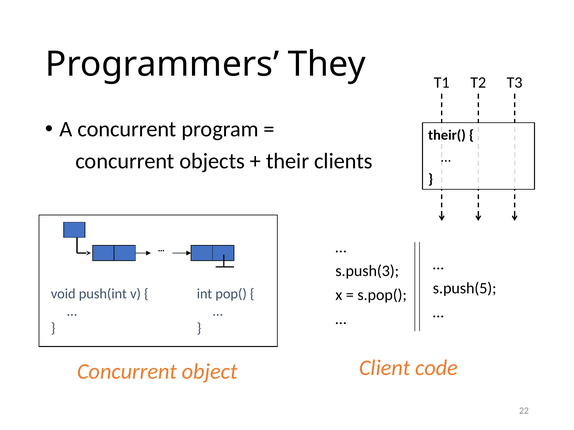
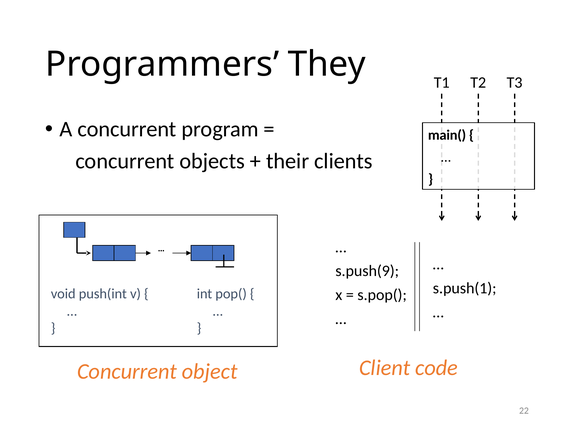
their(: their( -> main( (447, 135)
s.push(3: s.push(3 -> s.push(9 (367, 271)
s.push(5: s.push(5 -> s.push(1 (465, 289)
